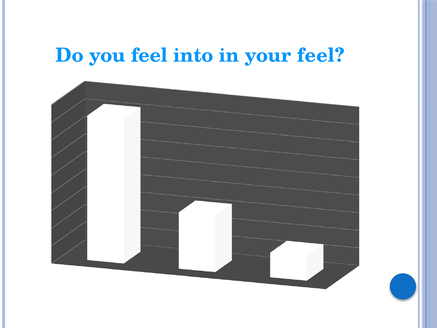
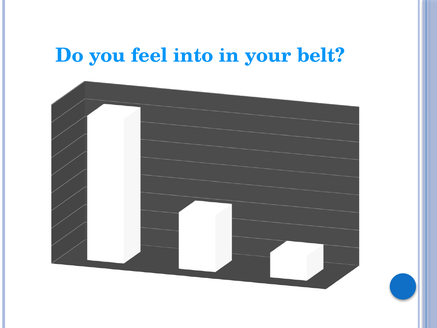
your feel: feel -> belt (321, 55)
